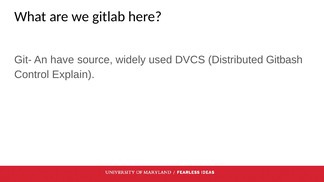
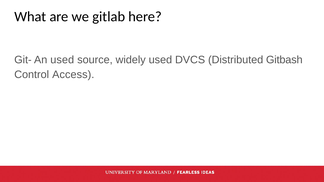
An have: have -> used (62, 60)
Explain: Explain -> Access (73, 75)
